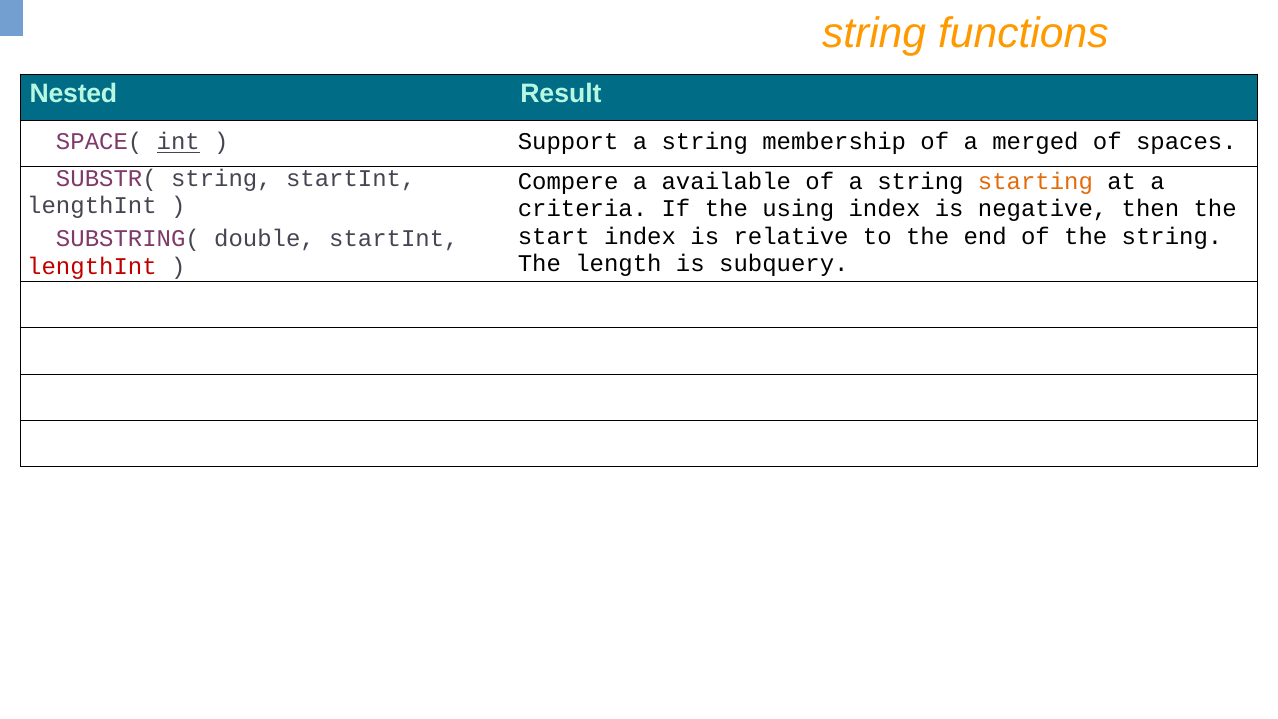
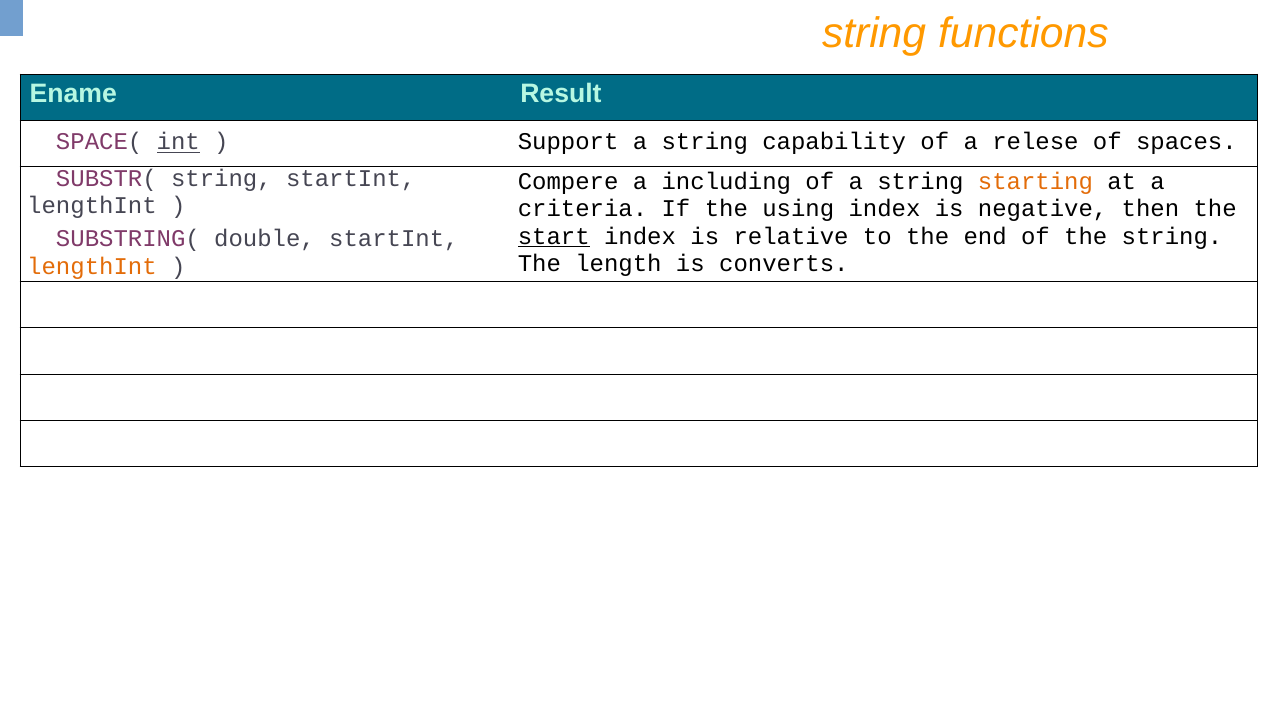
Nested: Nested -> Ename (73, 94)
membership: membership -> capability (834, 142)
merged: merged -> relese (1035, 142)
available: available -> including (726, 182)
start underline: none -> present (554, 236)
subquery: subquery -> converts (784, 263)
lengthInt colour: red -> orange (92, 266)
